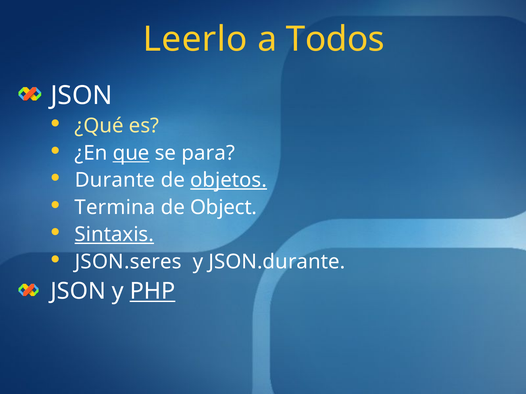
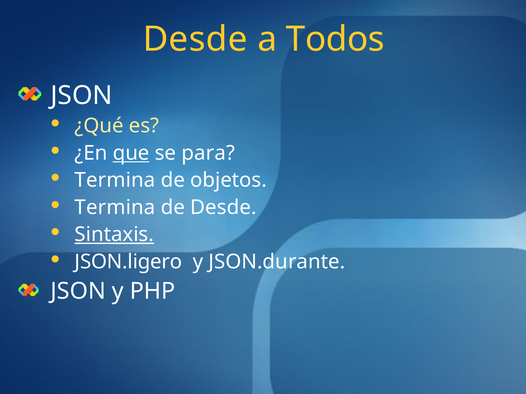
Leerlo: Leerlo -> Desde (195, 39)
Durante: Durante -> Termina (115, 180)
objetos underline: present -> none (229, 180)
de Object: Object -> Desde (223, 208)
JSON.seres: JSON.seres -> JSON.ligero (128, 262)
PHP underline: present -> none (153, 292)
